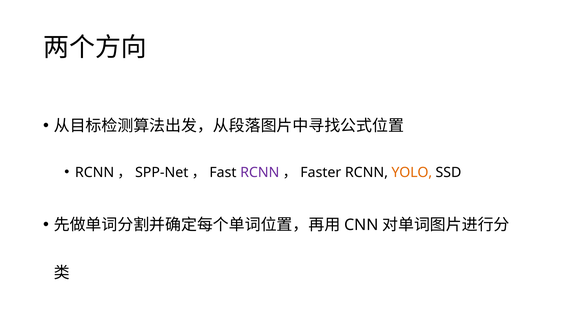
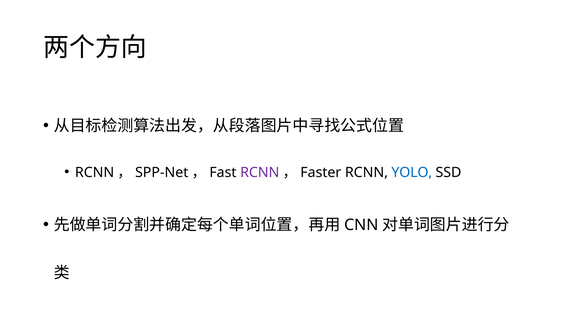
YOLO colour: orange -> blue (412, 173)
